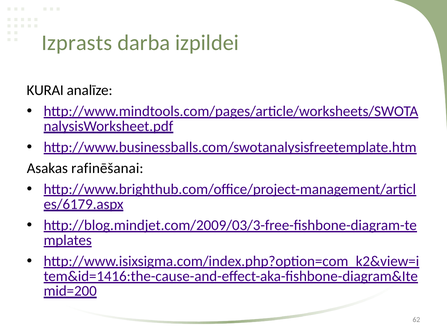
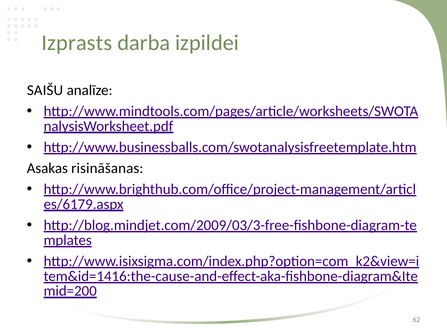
KURAI: KURAI -> SAIŠU (45, 90)
rafinēšanai: rafinēšanai -> risināšanas (107, 169)
